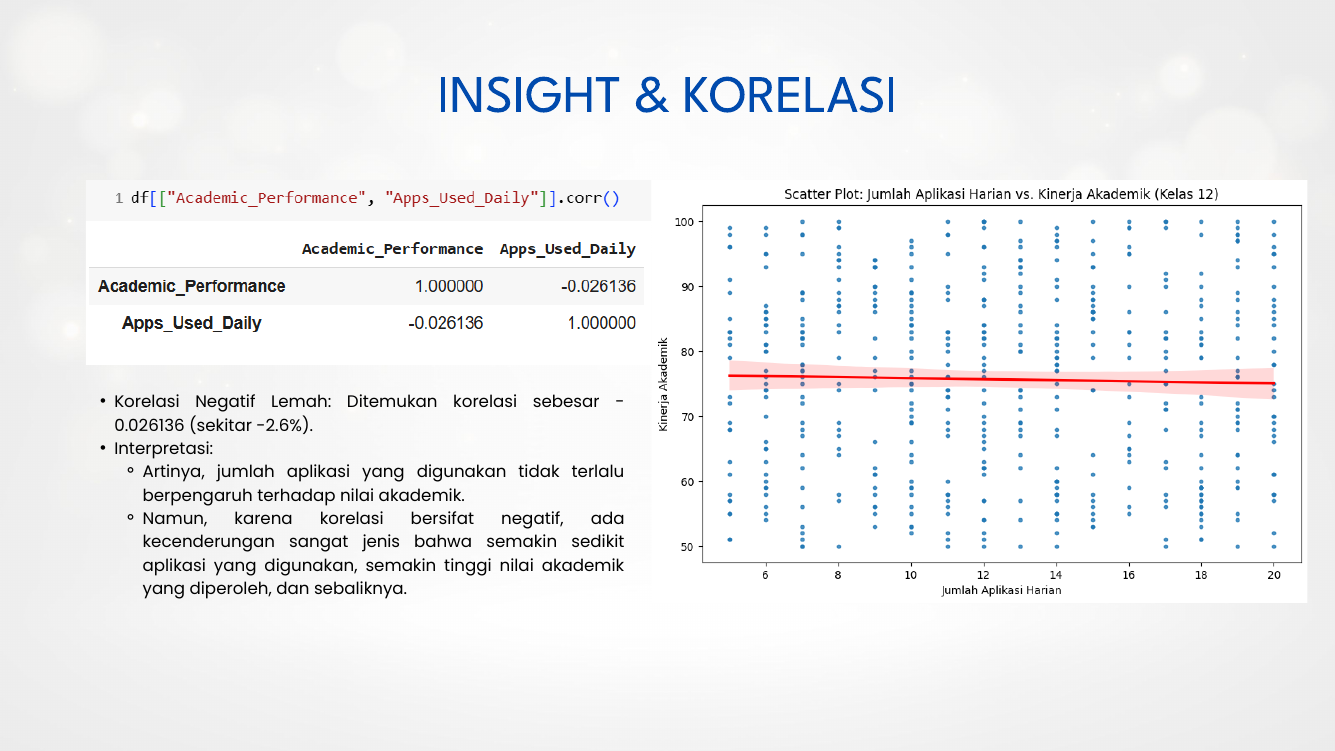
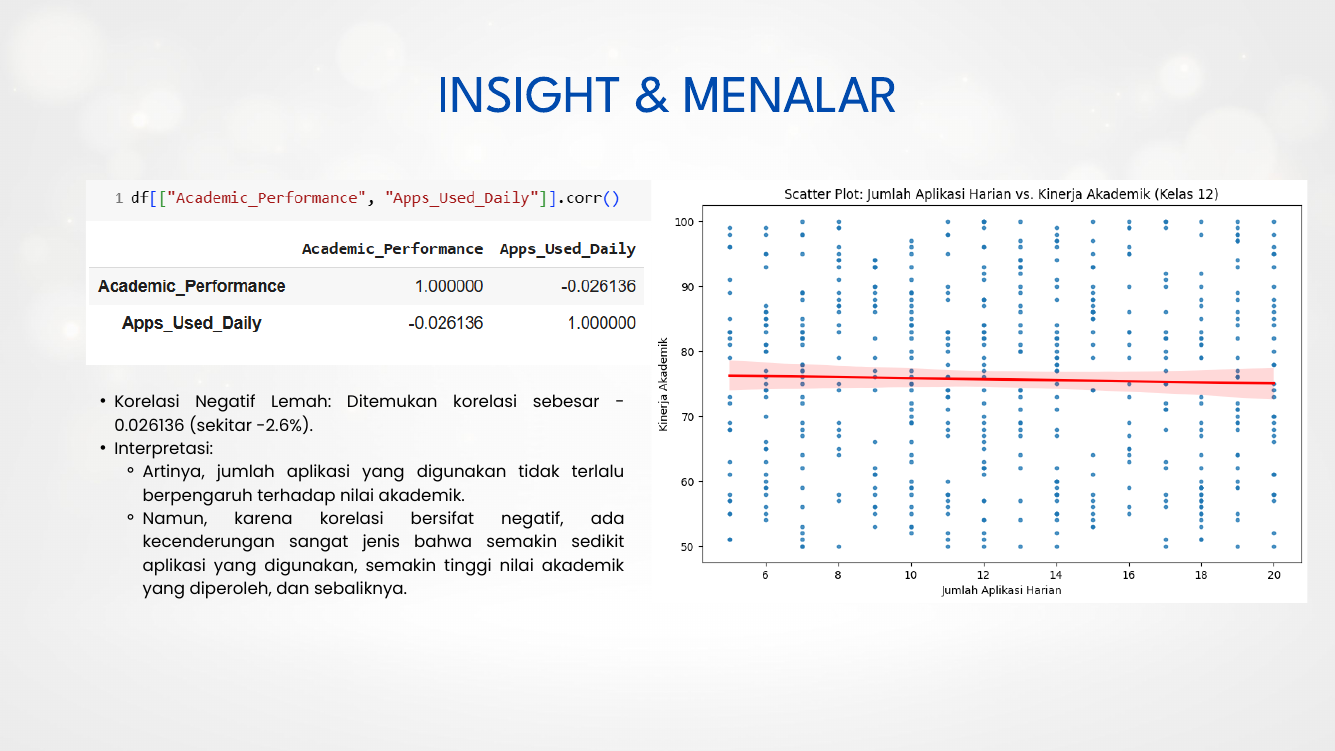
KORELASI: KORELASI -> MENALAR (790, 95)
